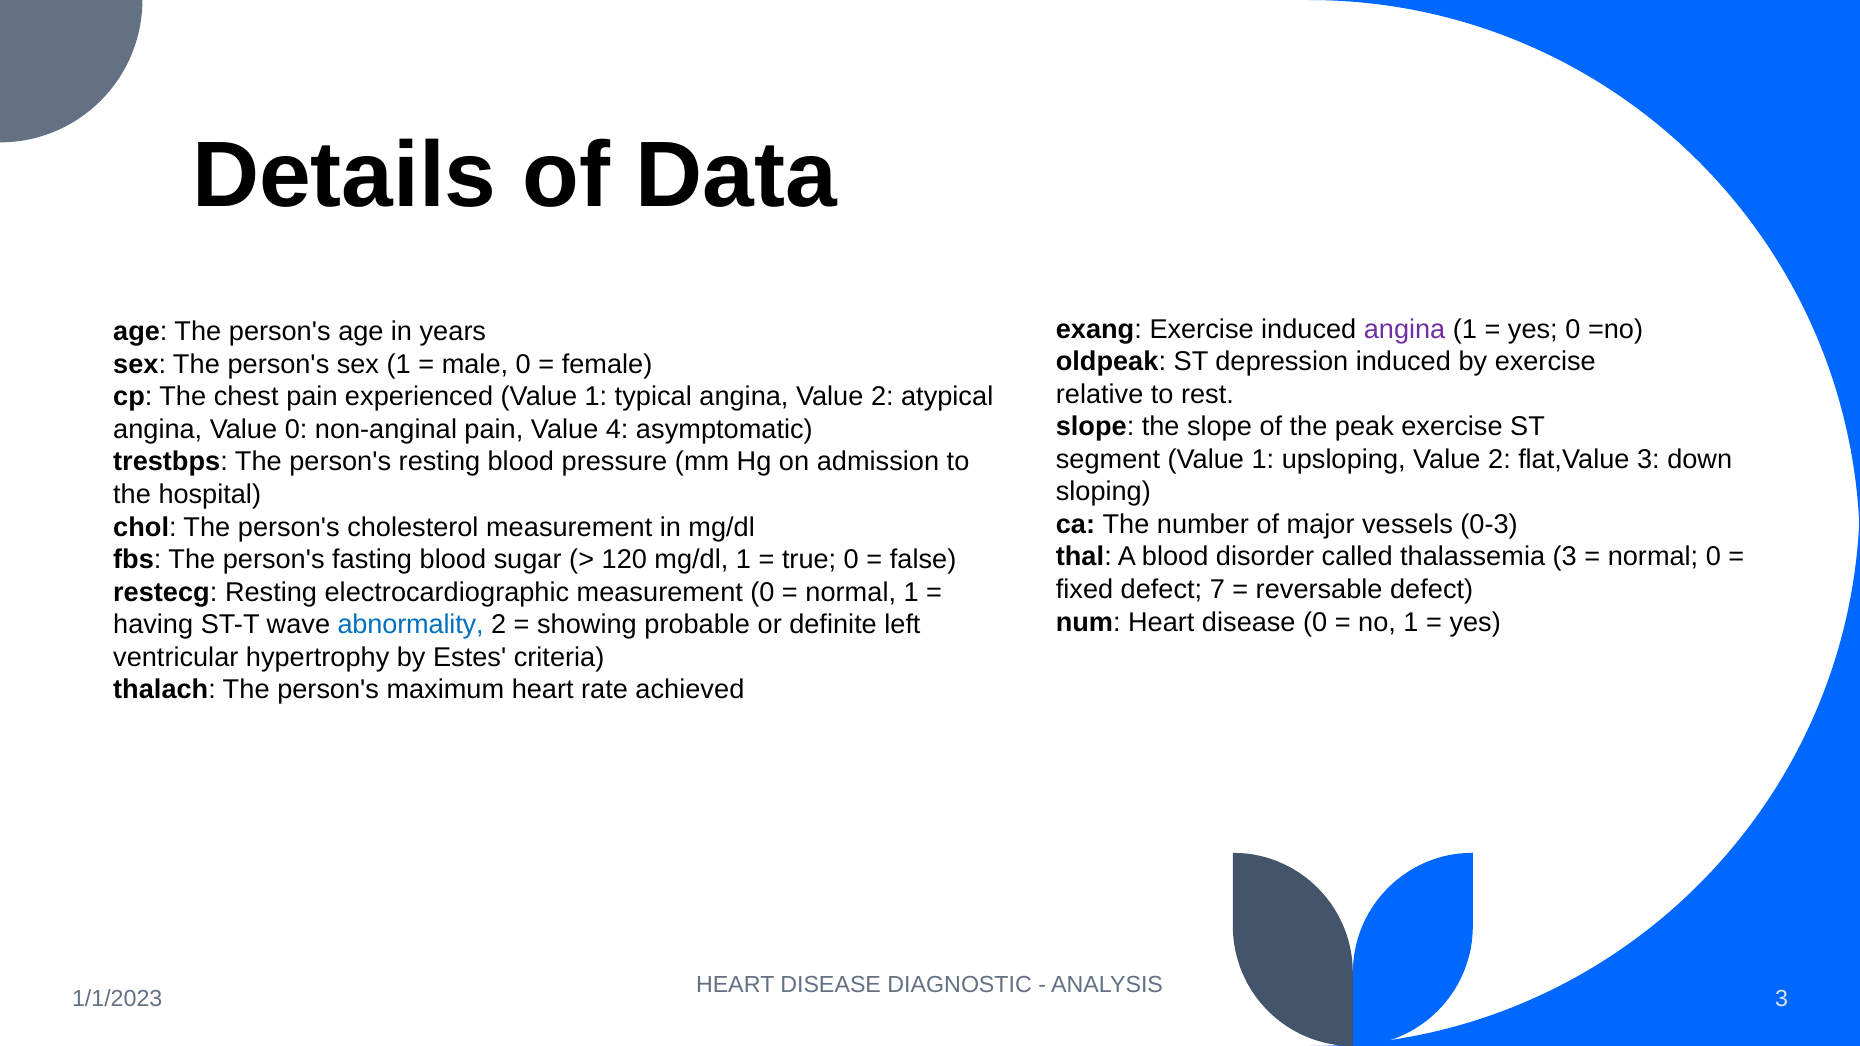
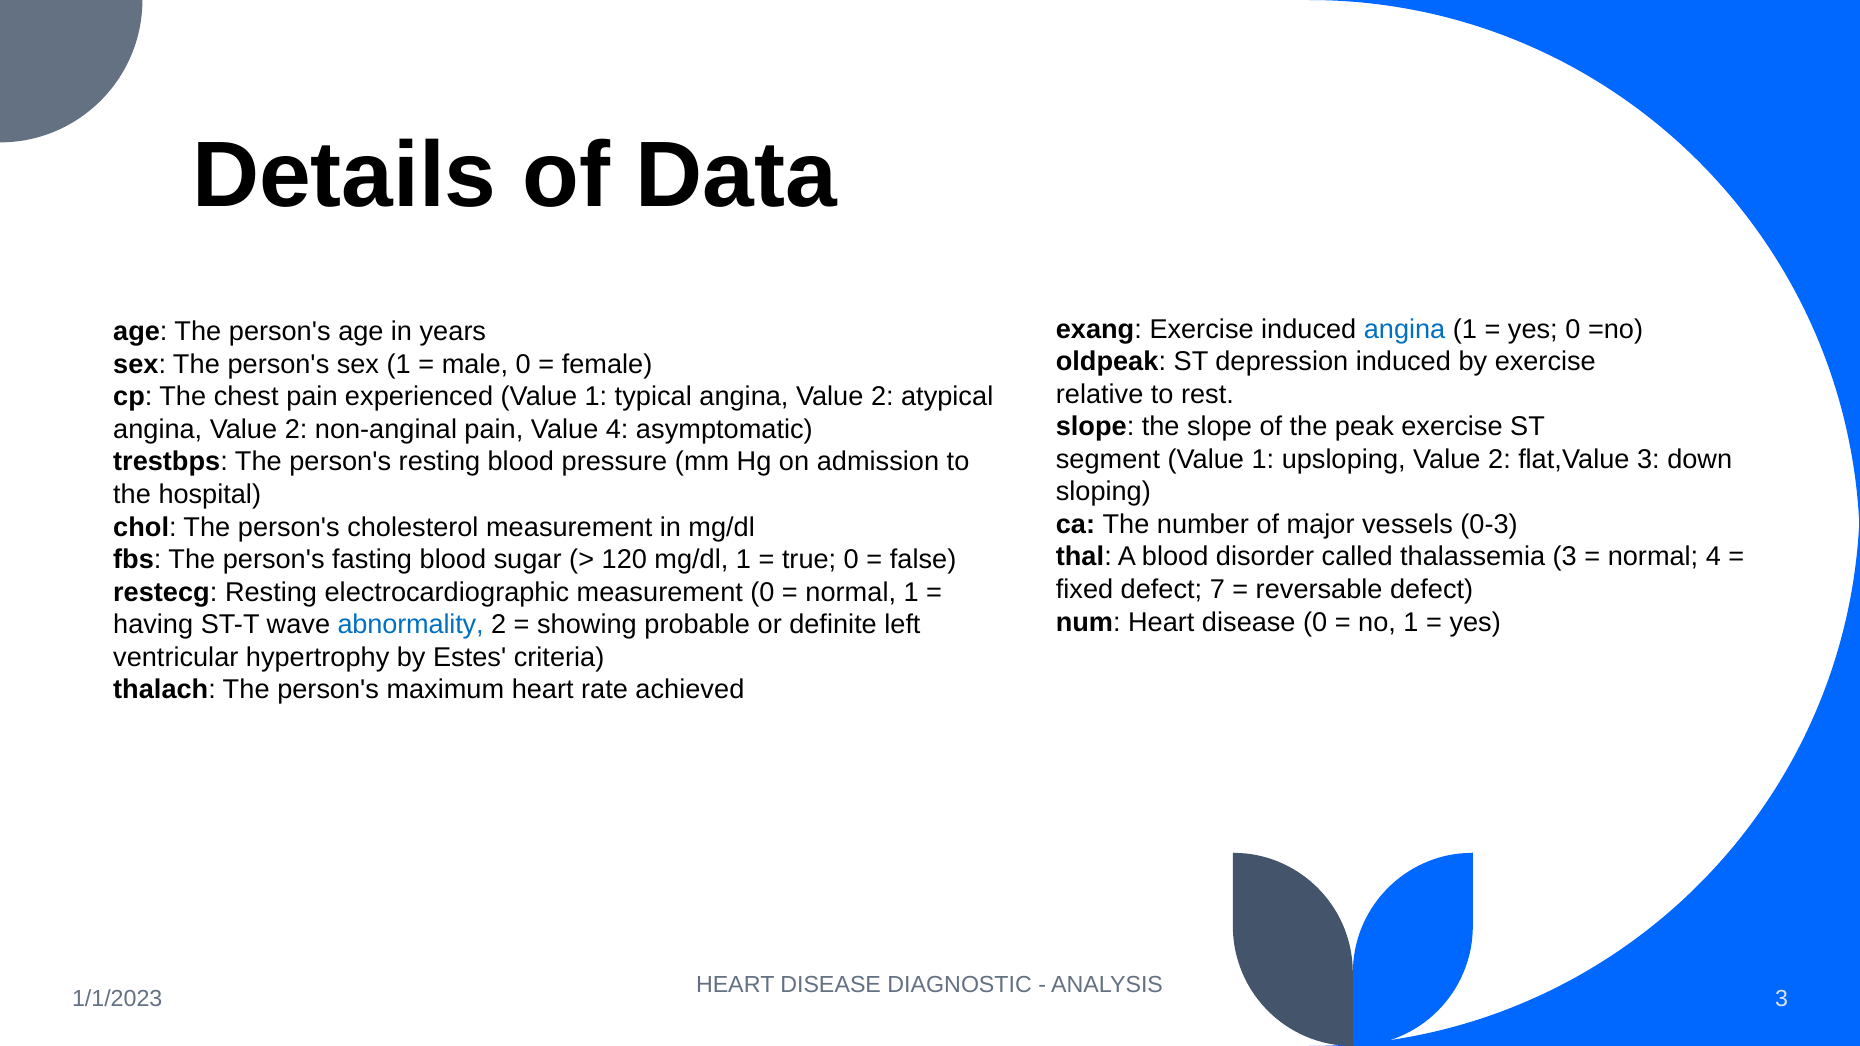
angina colour: purple -> blue (1405, 329)
0: 0 -> 2 (296, 430)
normal 0: 0 -> 4 (1713, 557)
